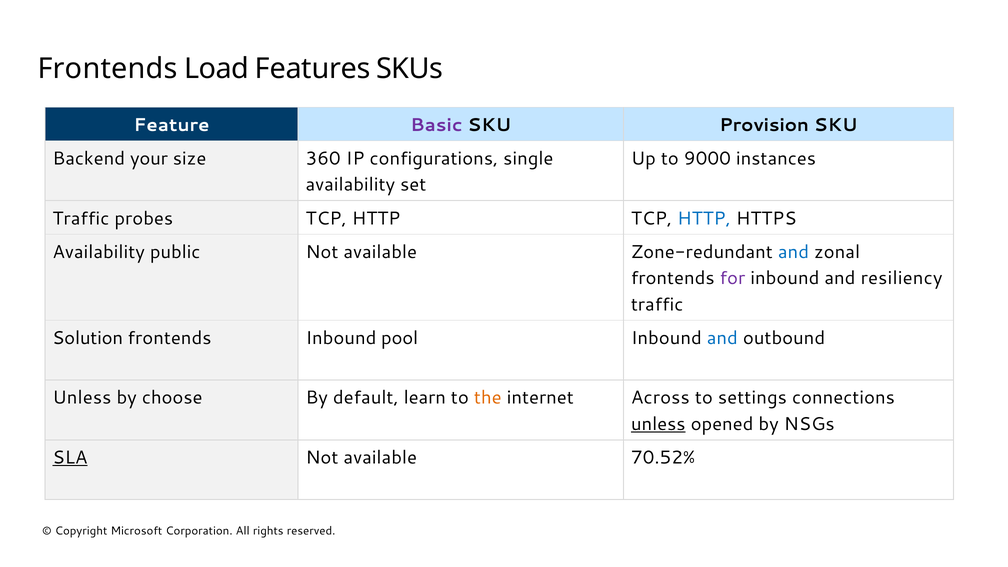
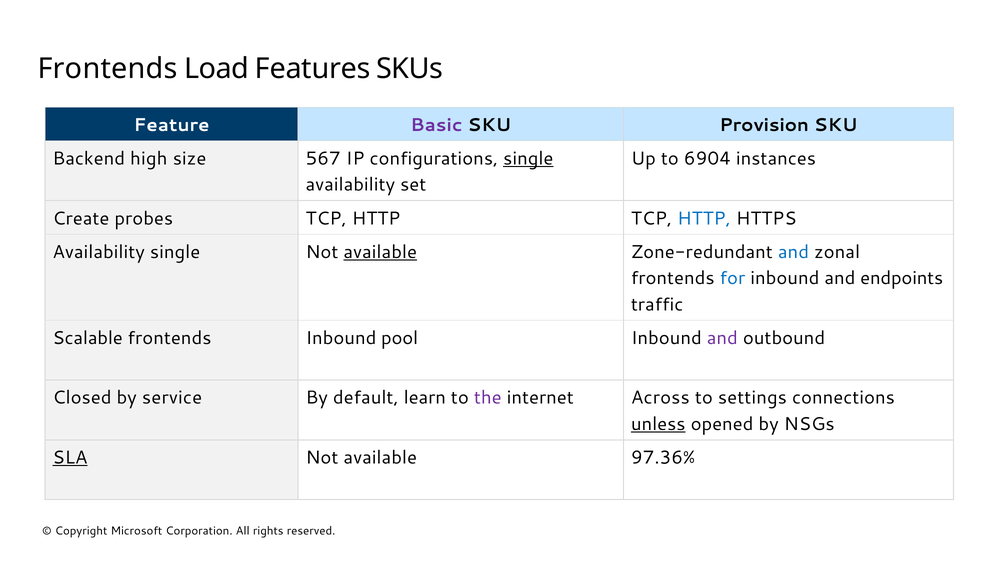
your: your -> high (149, 159)
360: 360 -> 567 (323, 159)
single underline: none -> present (528, 159)
9000: 9000 -> 6904 (707, 159)
Traffic: Traffic -> Create (81, 218)
Availability public: public -> single (175, 252)
available underline: none -> present (380, 252)
for colour: purple -> blue (732, 278)
resiliency: resiliency -> endpoints (902, 278)
Solution: Solution -> Scalable (88, 338)
and colour: blue -> purple (722, 338)
Unless: Unless -> Closed (82, 398)
choose: choose -> service (172, 398)
the colour: orange -> purple (488, 398)
70.52%: 70.52% -> 97.36% (663, 458)
